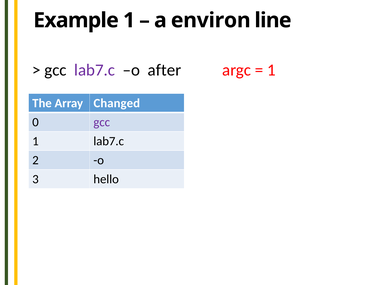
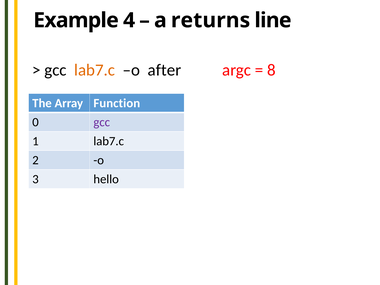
Example 1: 1 -> 4 (129, 20)
environ: environ -> returns (211, 20)
lab7.c colour: purple -> orange (95, 70)
1: 1 -> 8 (271, 70)
Changed: Changed -> Function (117, 103)
